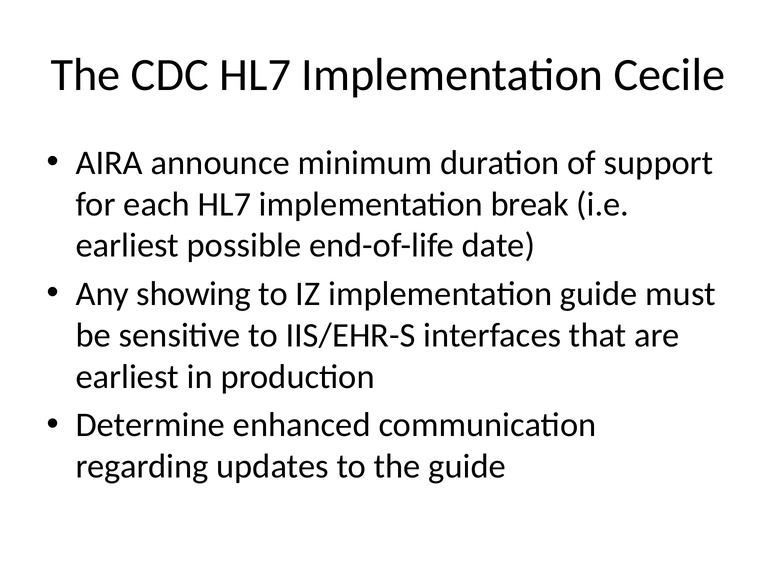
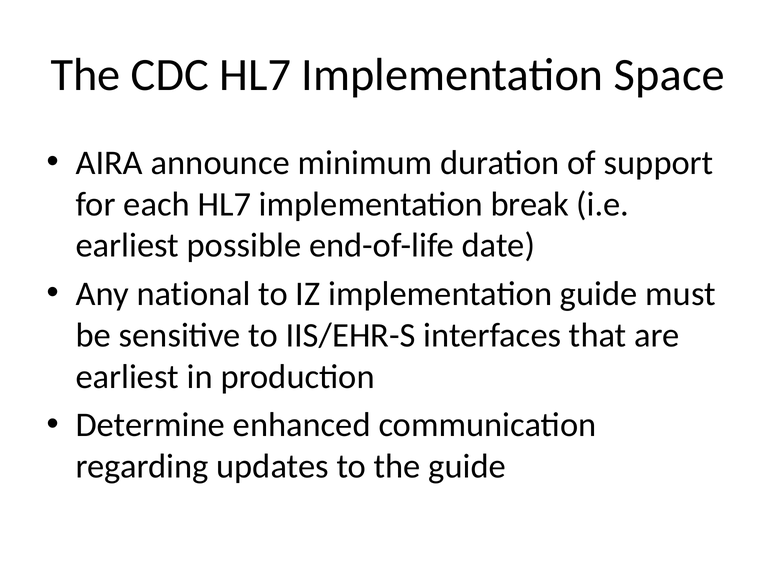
Cecile: Cecile -> Space (669, 75)
showing: showing -> national (194, 294)
